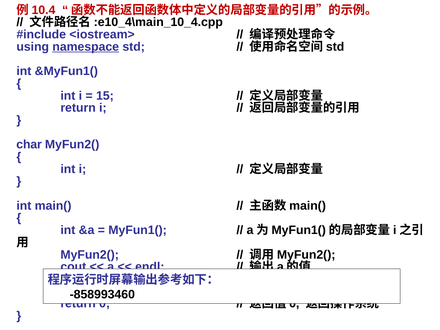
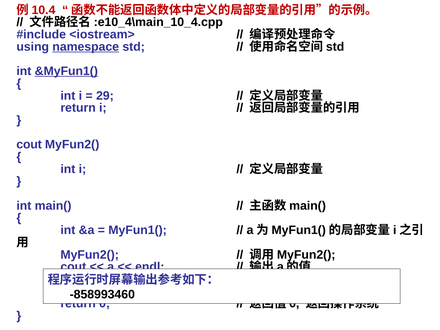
&MyFun1( underline: none -> present (66, 71)
15: 15 -> 29 (105, 96)
char: char -> cout (29, 145)
